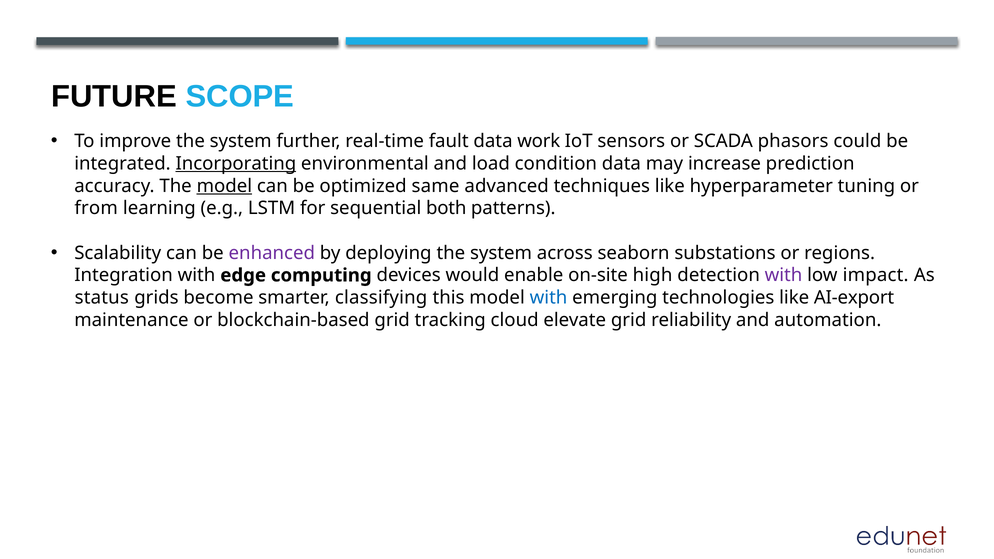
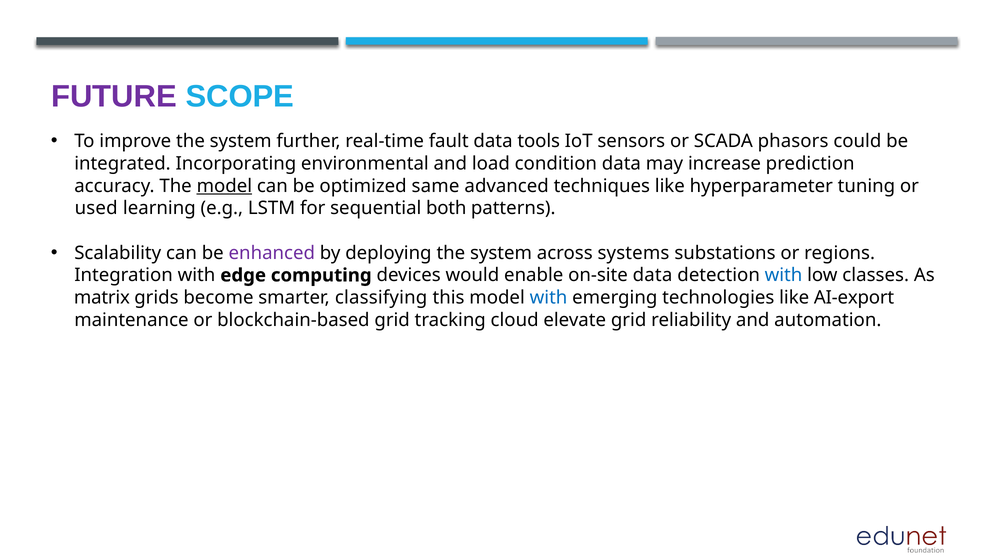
FUTURE colour: black -> purple (114, 97)
work: work -> tools (539, 141)
Incorporating underline: present -> none (236, 164)
from: from -> used (96, 208)
seaborn: seaborn -> systems (633, 253)
on-site high: high -> data (653, 275)
with colour: purple -> blue (784, 275)
impact: impact -> classes (876, 275)
status: status -> matrix (102, 298)
